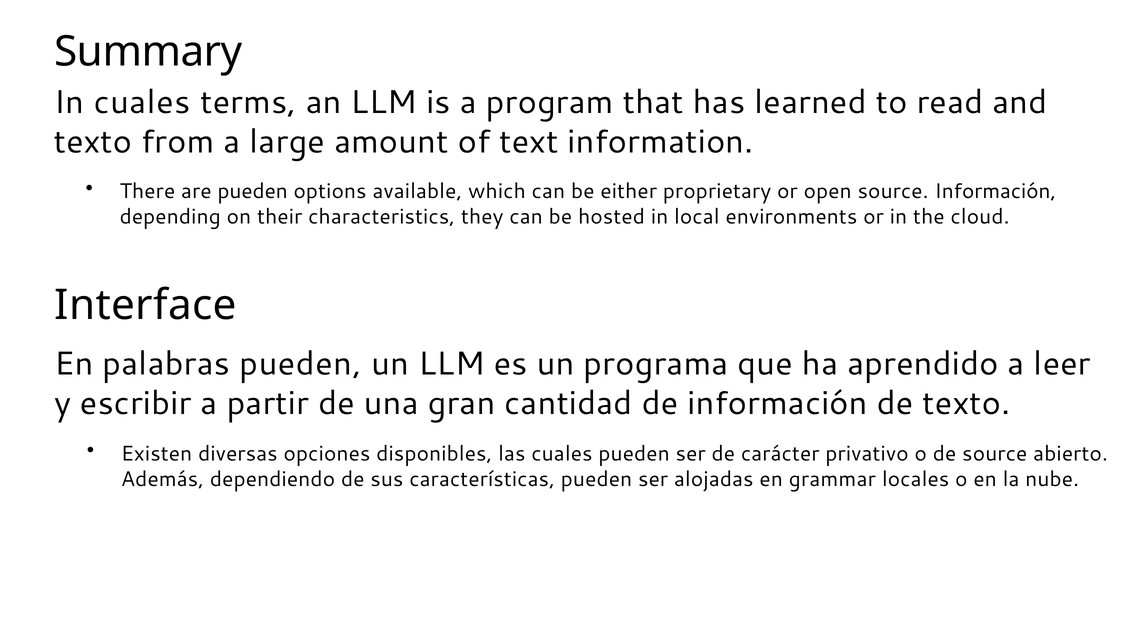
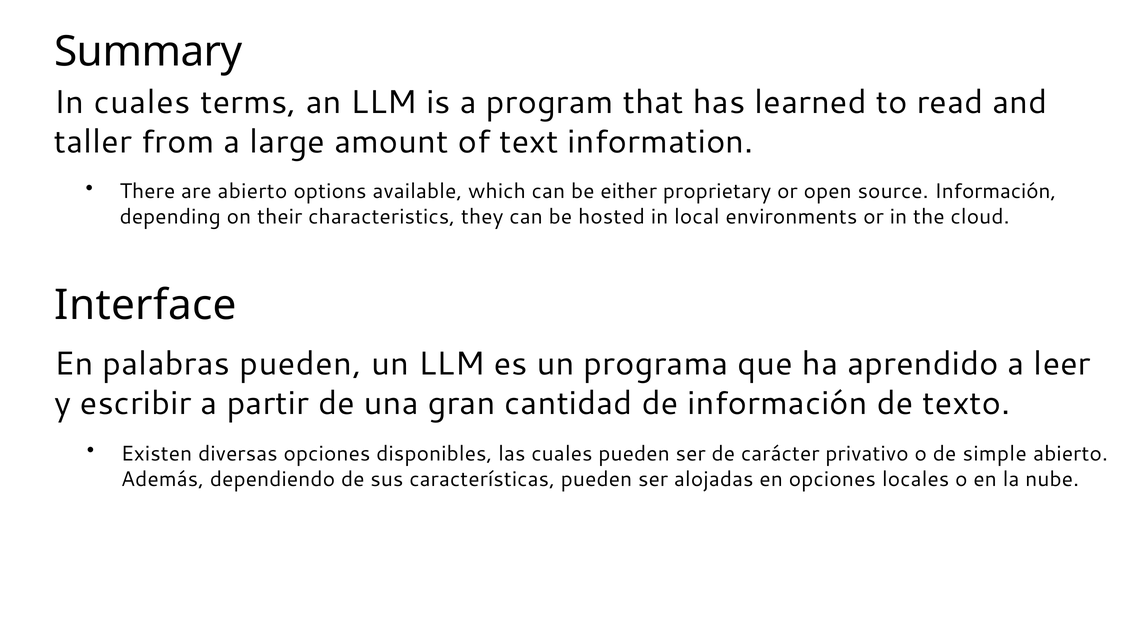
texto: texto -> taller (93, 142)
are pueden: pueden -> abierto (252, 191)
de source: source -> simple (995, 454)
en grammar: grammar -> opciones (832, 479)
